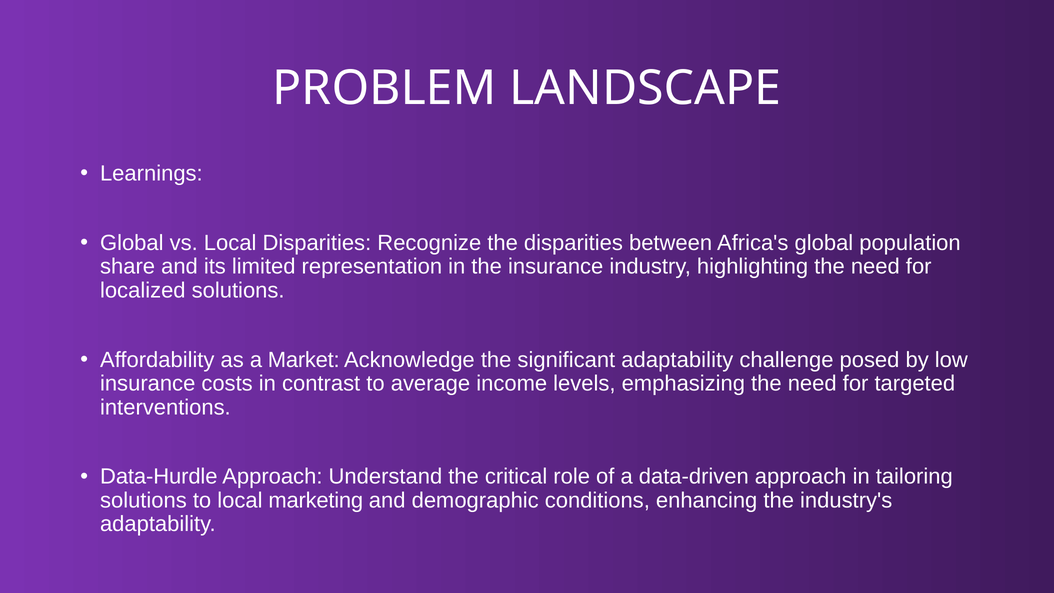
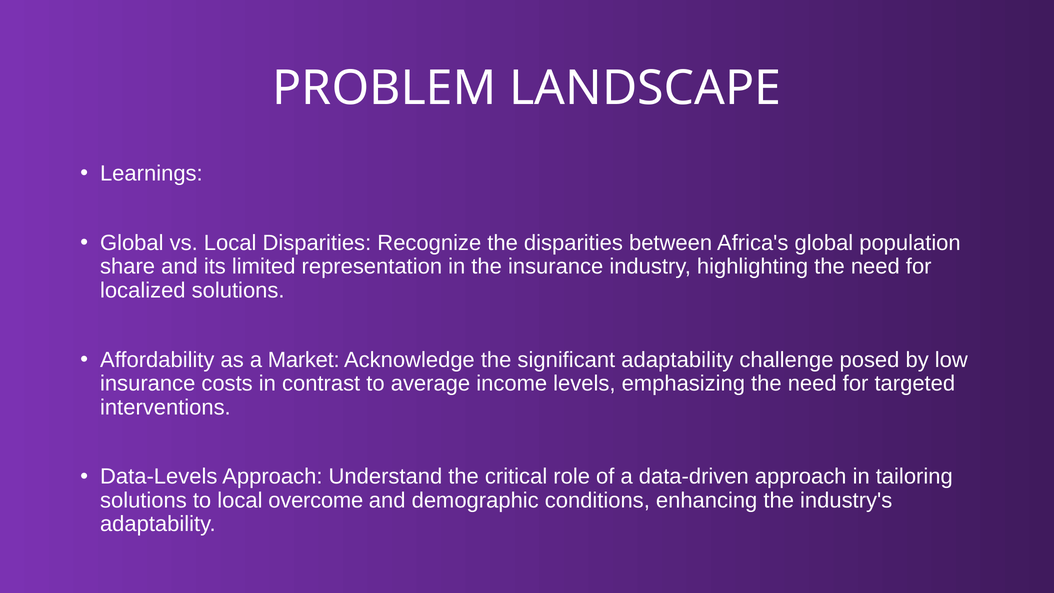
Data-Hurdle: Data-Hurdle -> Data-Levels (159, 477)
marketing: marketing -> overcome (316, 500)
